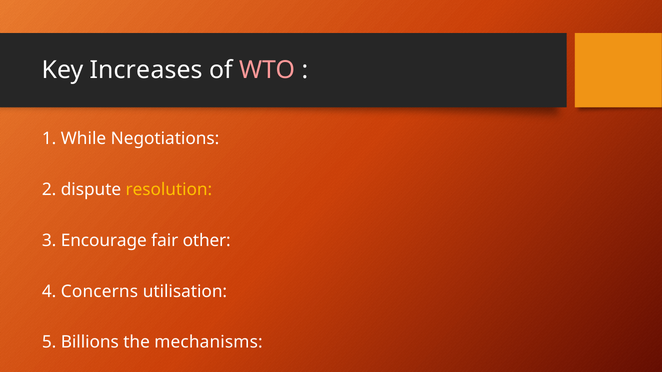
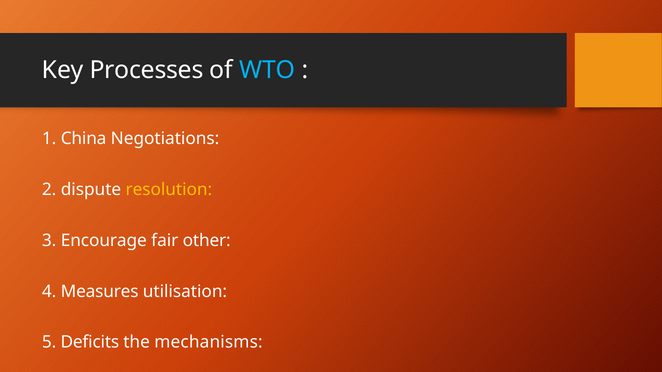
Increases: Increases -> Processes (146, 70)
WTO colour: pink -> light blue (267, 70)
While: While -> China (84, 139)
Concerns: Concerns -> Measures (100, 292)
Billions: Billions -> Deficits (90, 343)
